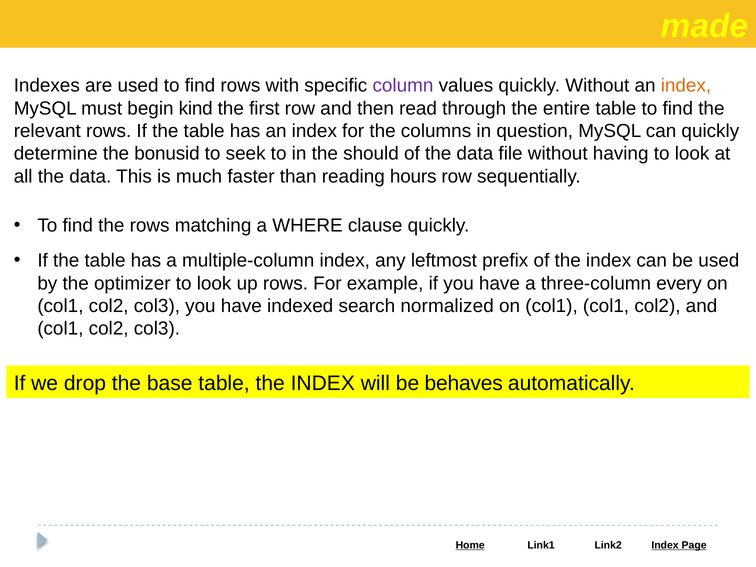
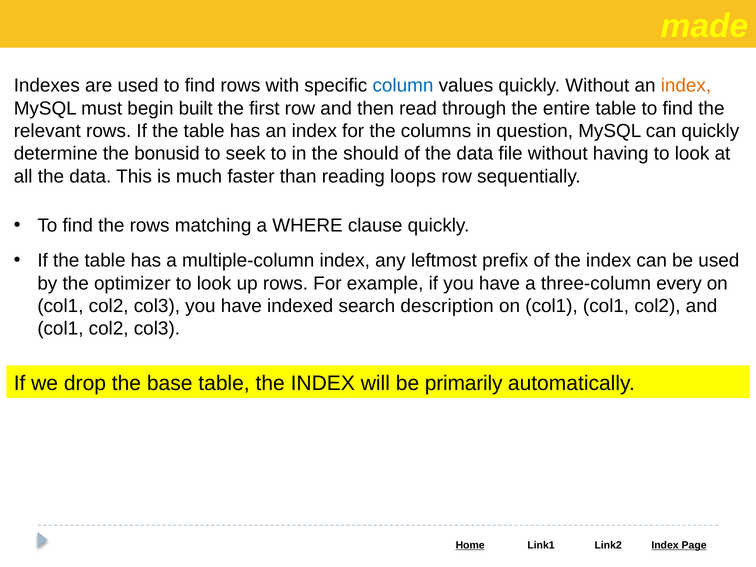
column colour: purple -> blue (403, 86)
kind: kind -> built (196, 108)
hours: hours -> loops (413, 176)
normalized: normalized -> description (447, 306)
behaves: behaves -> primarily (464, 383)
